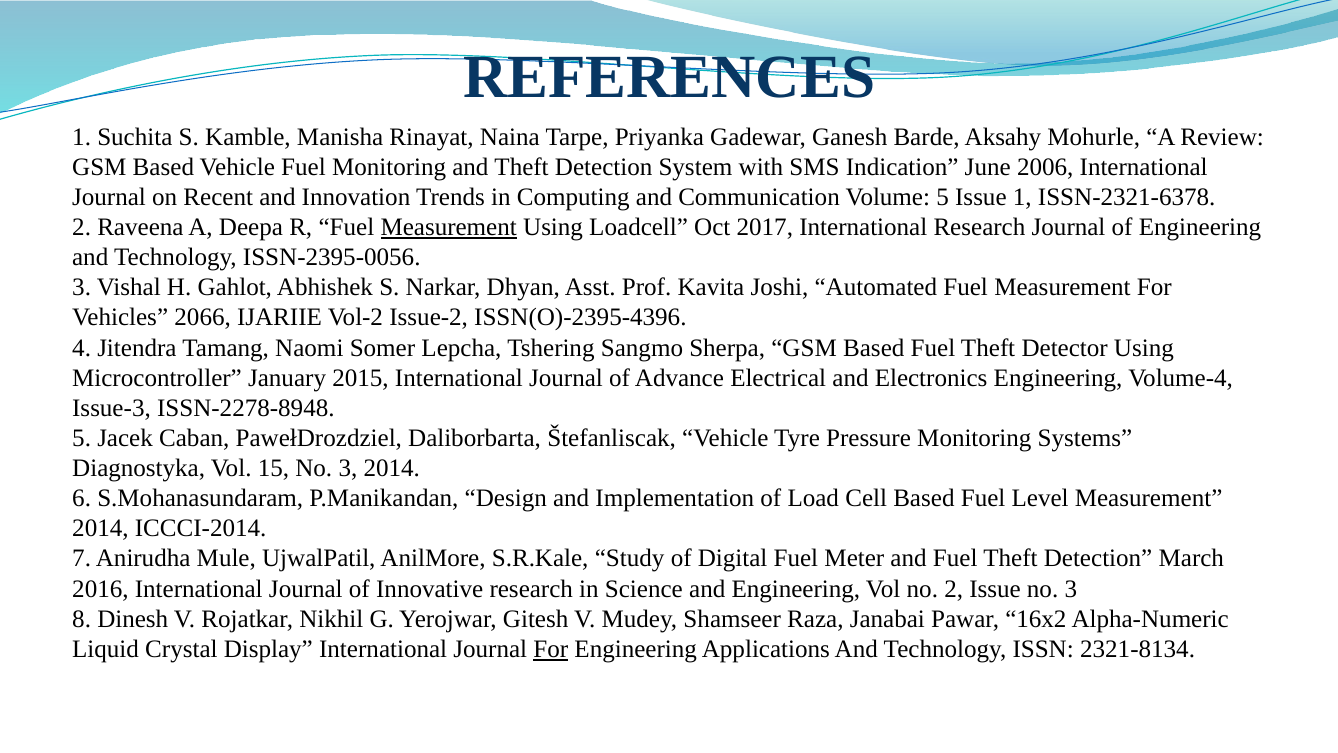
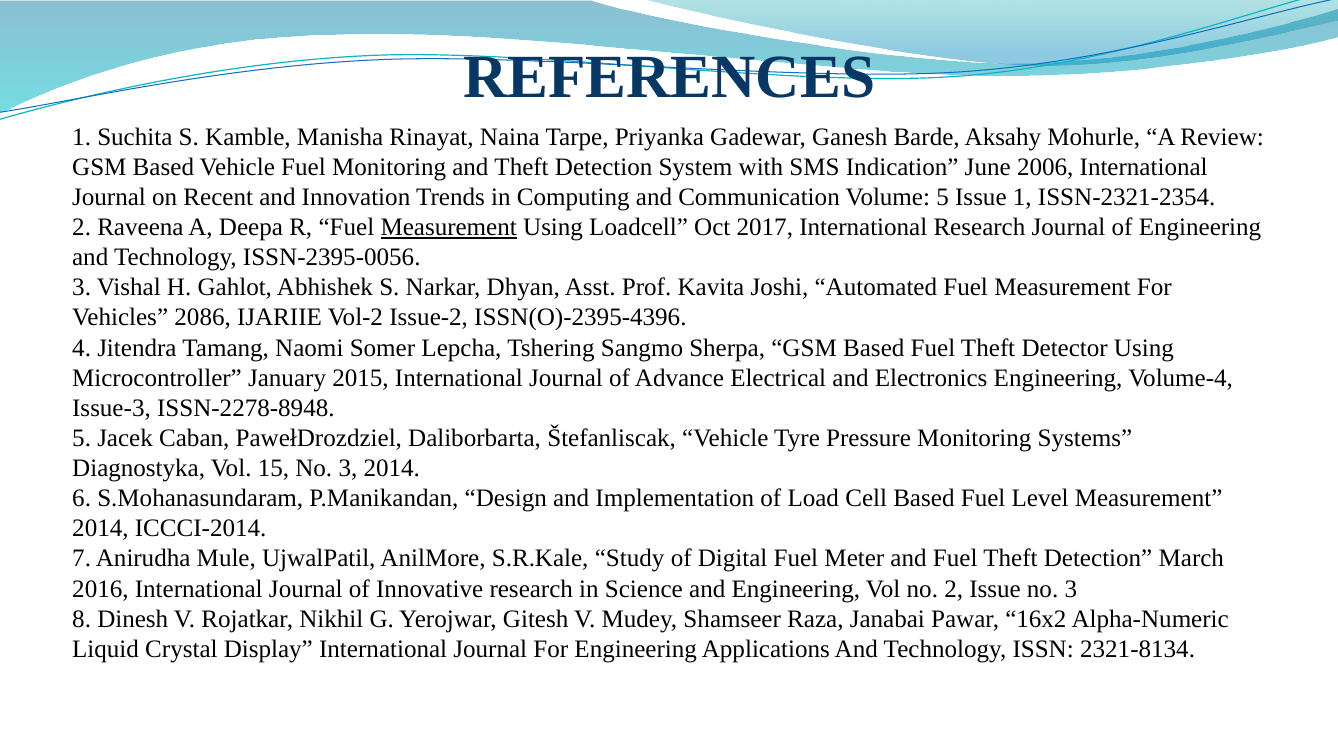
ISSN-2321-6378: ISSN-2321-6378 -> ISSN-2321-2354 (1127, 197)
2066: 2066 -> 2086 (203, 318)
For underline: present -> none (551, 649)
